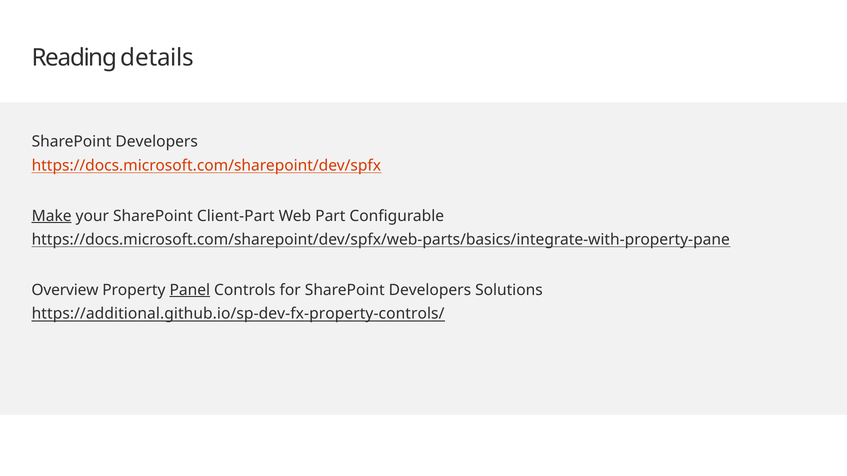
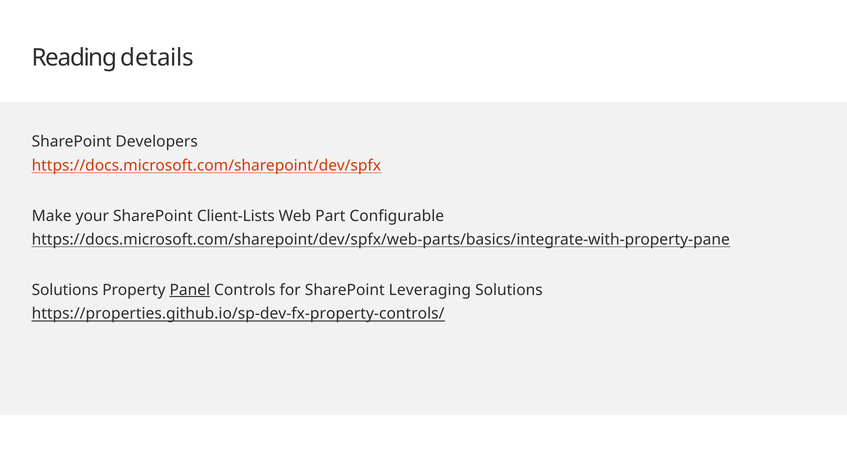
Make underline: present -> none (52, 216)
Client-Part: Client-Part -> Client-Lists (236, 216)
Overview: Overview -> Solutions (65, 290)
for SharePoint Developers: Developers -> Leveraging (430, 290)
https://additional.github.io/sp-dev-fx-property-controls/: https://additional.github.io/sp-dev-fx-property-controls/ -> https://properties.github.io/sp-dev-fx-property-controls/ (238, 314)
